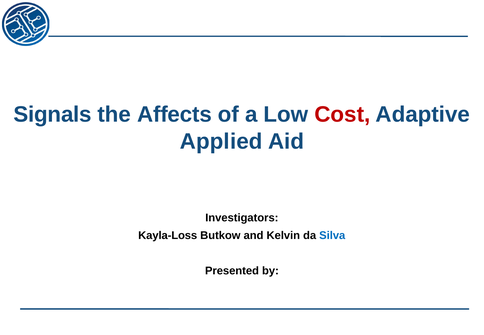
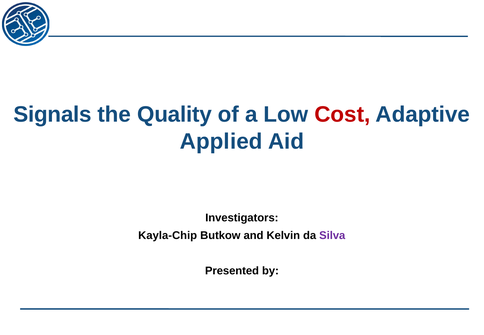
Affects: Affects -> Quality (175, 115)
Kayla-Loss: Kayla-Loss -> Kayla-Chip (168, 236)
Silva colour: blue -> purple (332, 236)
